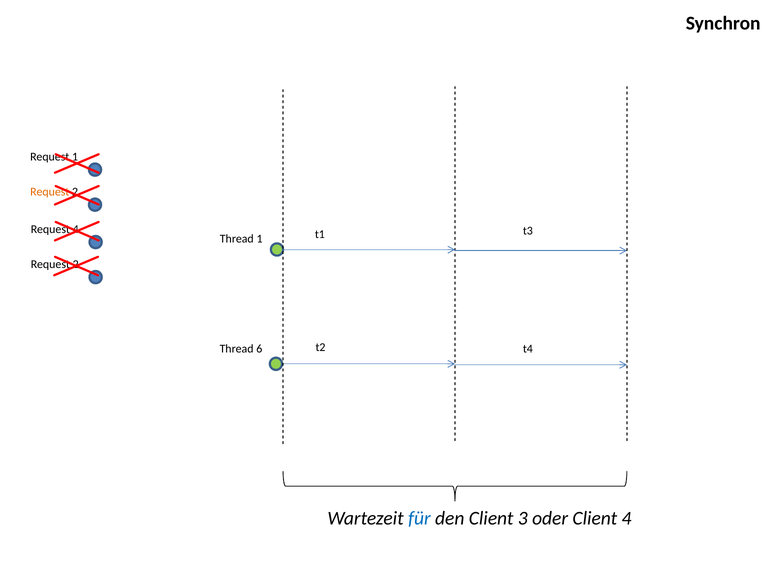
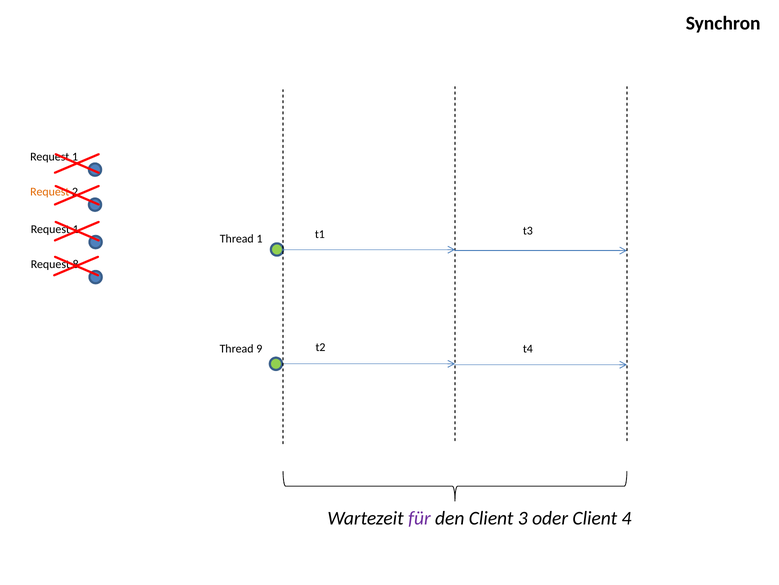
4: 4 -> 1 (76, 229)
2: 2 -> 8 (76, 264)
6: 6 -> 9 (259, 348)
für colour: blue -> purple (419, 518)
